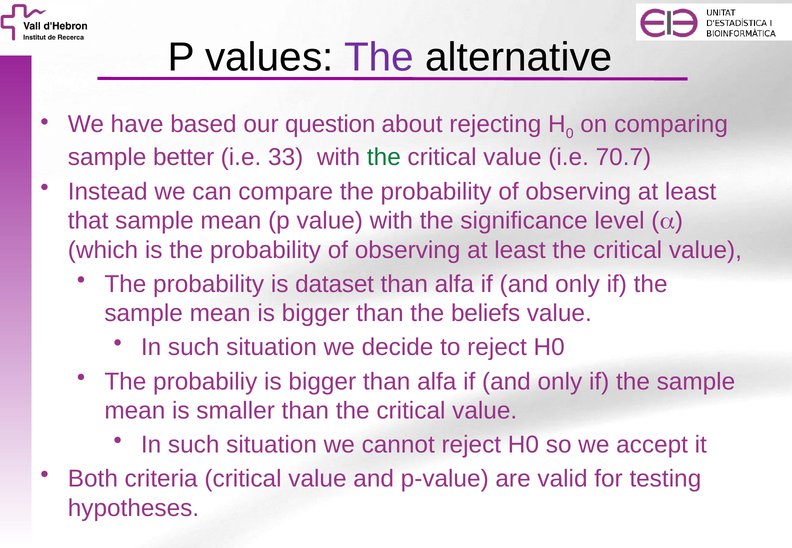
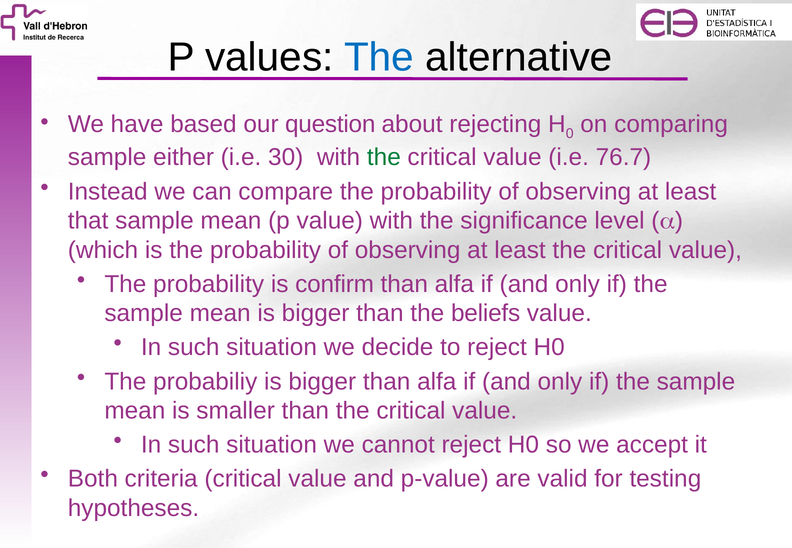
The colour: purple -> blue (379, 58)
better: better -> either (184, 158)
33: 33 -> 30 (286, 158)
70.7: 70.7 -> 76.7 (623, 158)
dataset: dataset -> confirm (335, 284)
